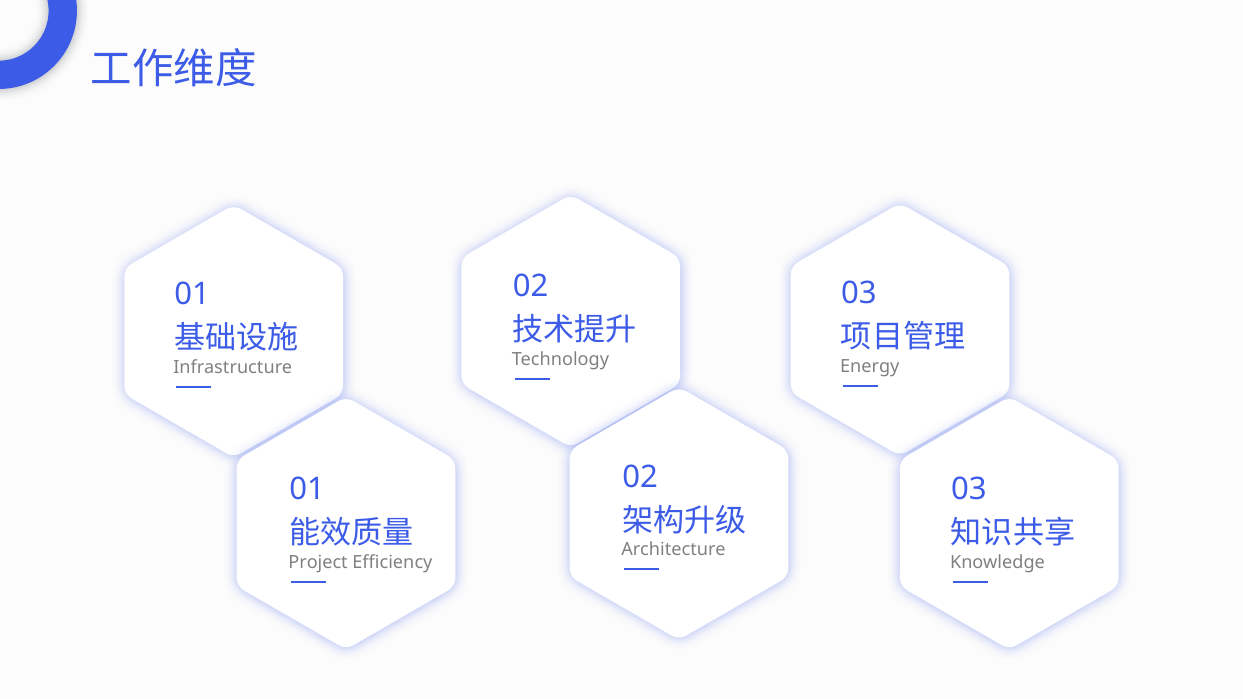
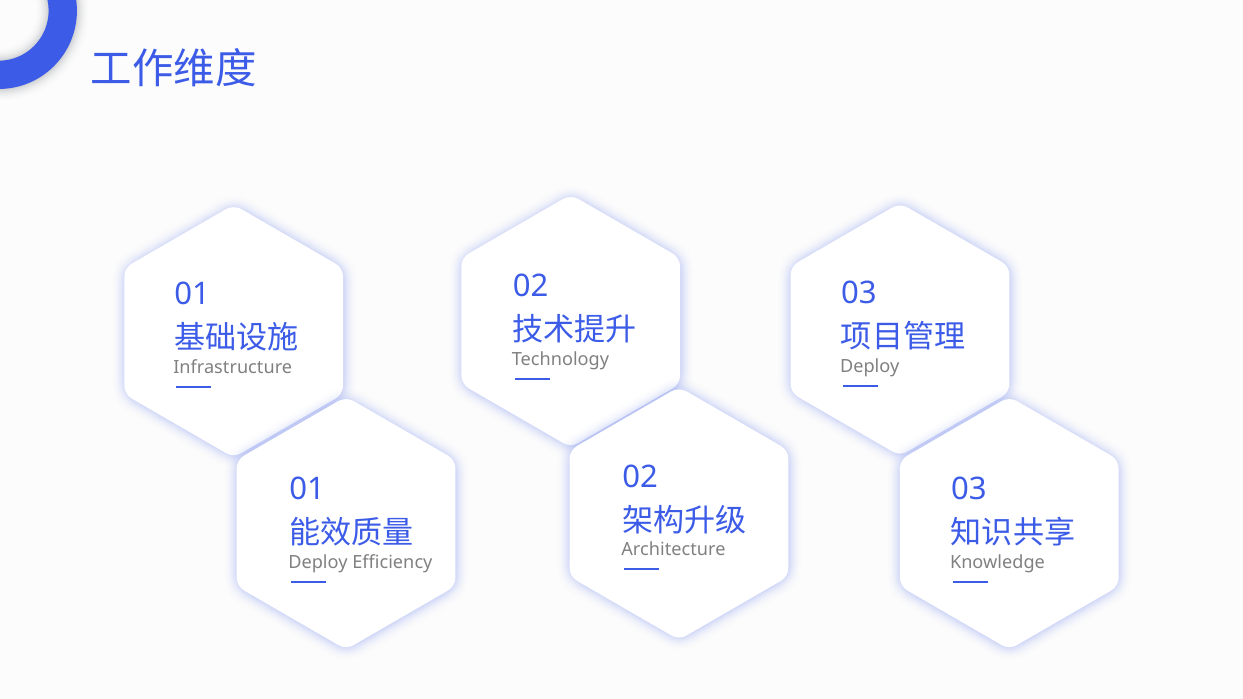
Energy: Energy -> Deploy (870, 366)
Project: Project -> Deploy (318, 562)
